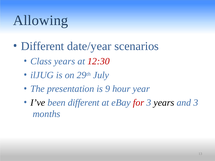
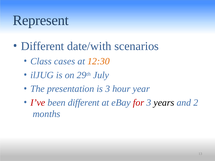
Allowing: Allowing -> Represent (41, 20)
date/year: date/year -> date/with (89, 46)
Class years: years -> cases (65, 61)
12:30 colour: red -> orange (99, 61)
is 9: 9 -> 3 (108, 89)
I’ve colour: black -> red (38, 103)
and 3: 3 -> 2 (196, 103)
